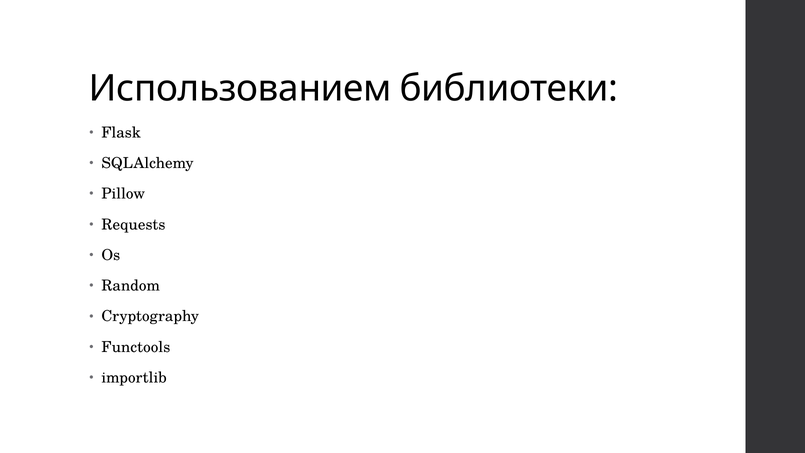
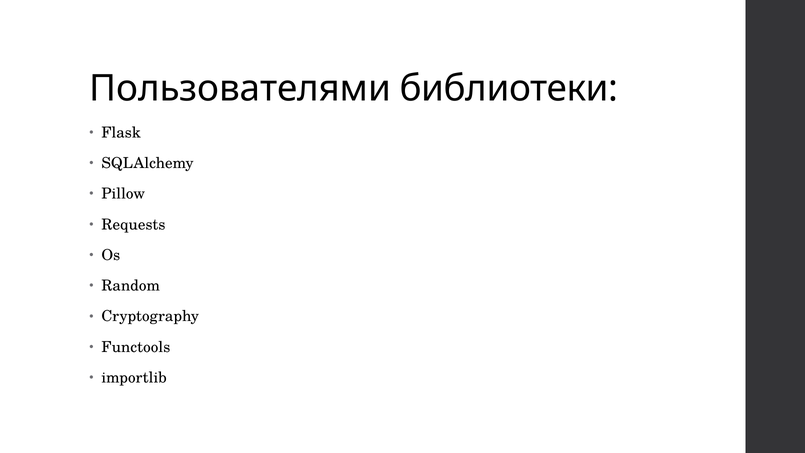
Использованием: Использованием -> Пользователями (240, 88)
